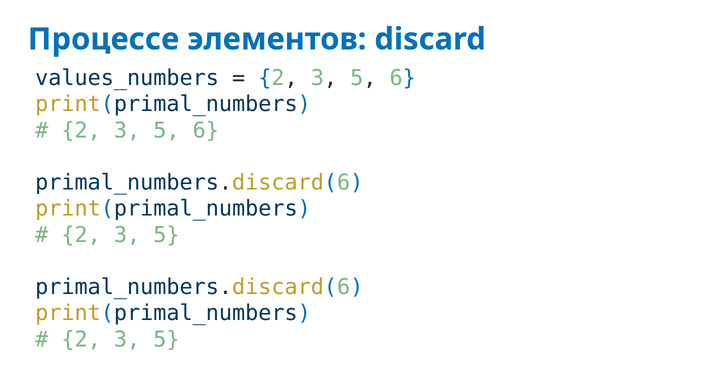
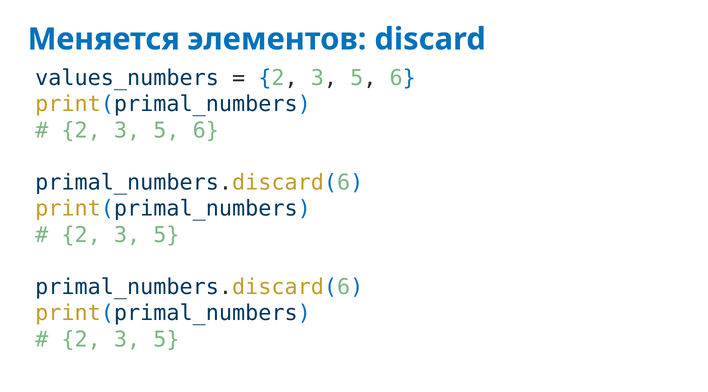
Процессе: Процессе -> Меняется (104, 39)
